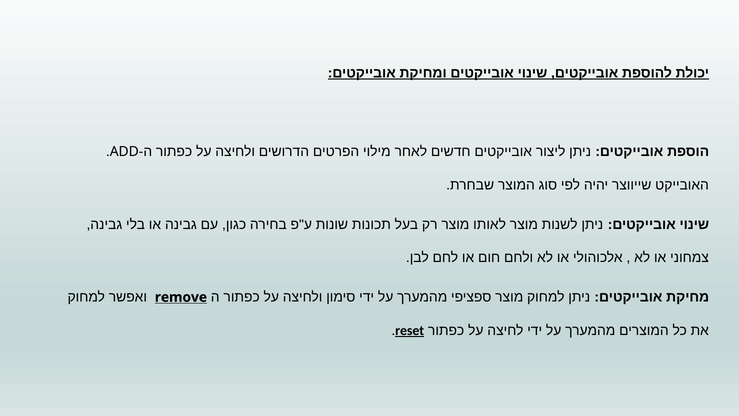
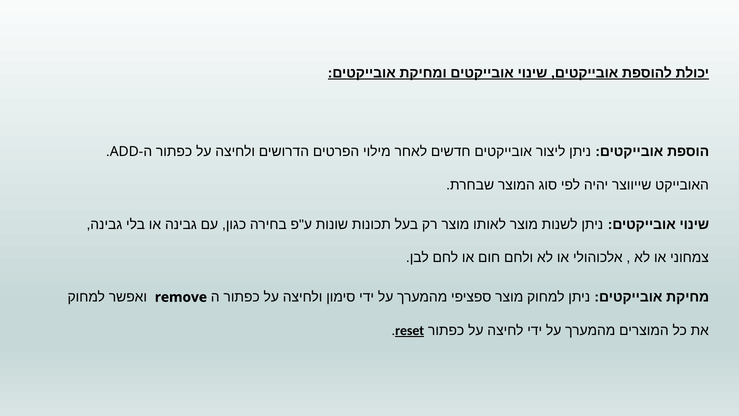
remove underline: present -> none (181, 297)
